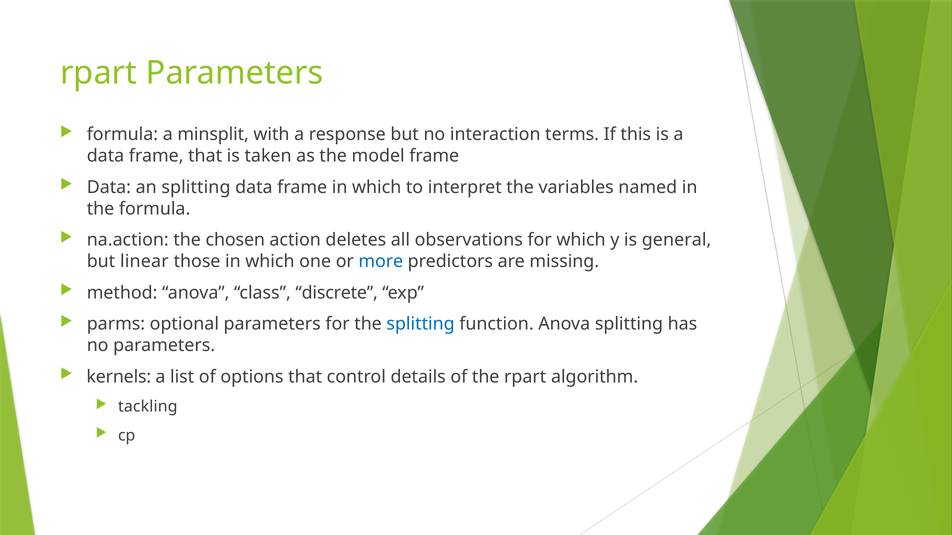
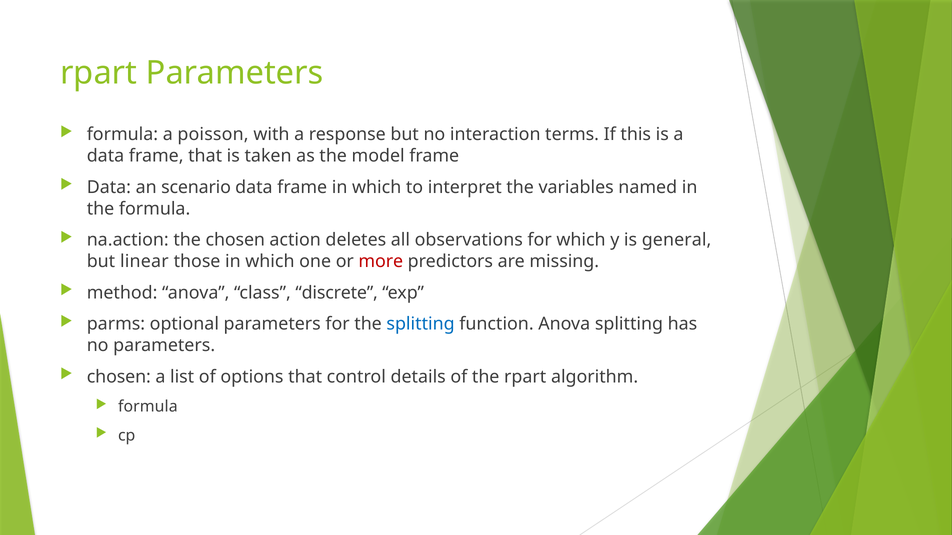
minsplit: minsplit -> poisson (213, 135)
an splitting: splitting -> scenario (196, 187)
more colour: blue -> red (381, 262)
kernels: kernels -> chosen (119, 377)
tackling: tackling -> formula (148, 407)
